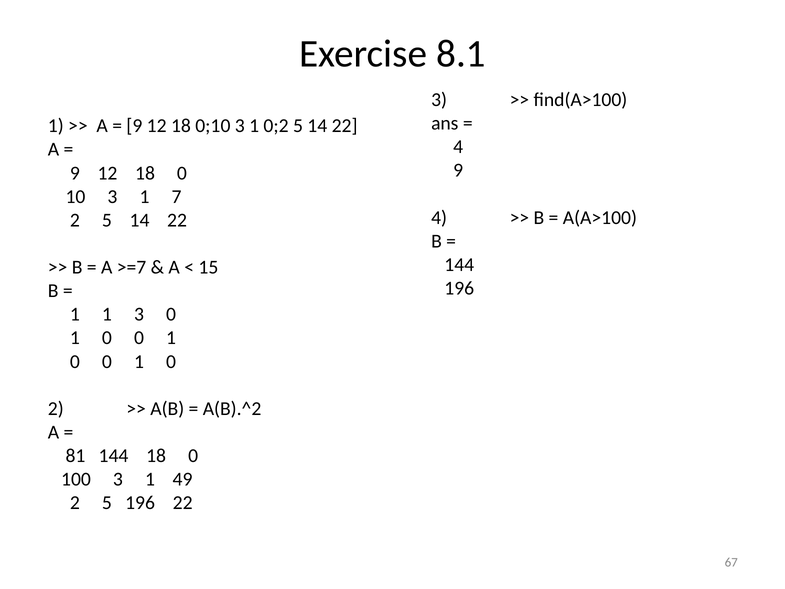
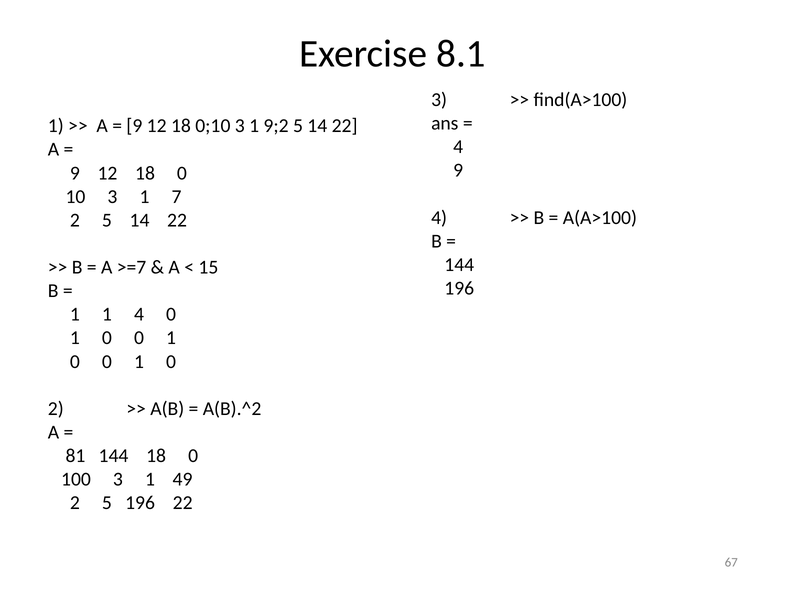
0;2: 0;2 -> 9;2 (276, 126)
1 3: 3 -> 4 (139, 314)
